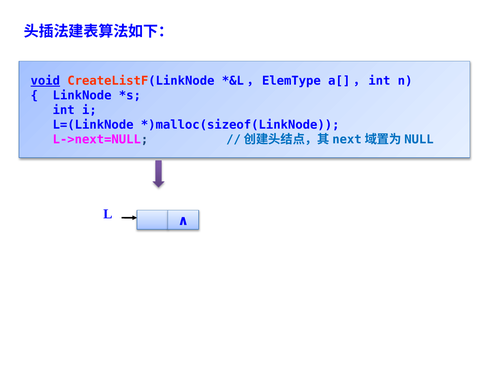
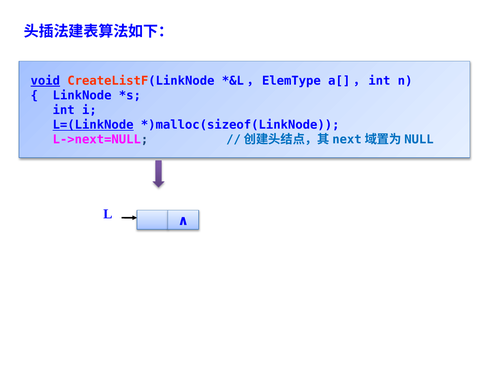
L=(LinkNode underline: none -> present (93, 125)
